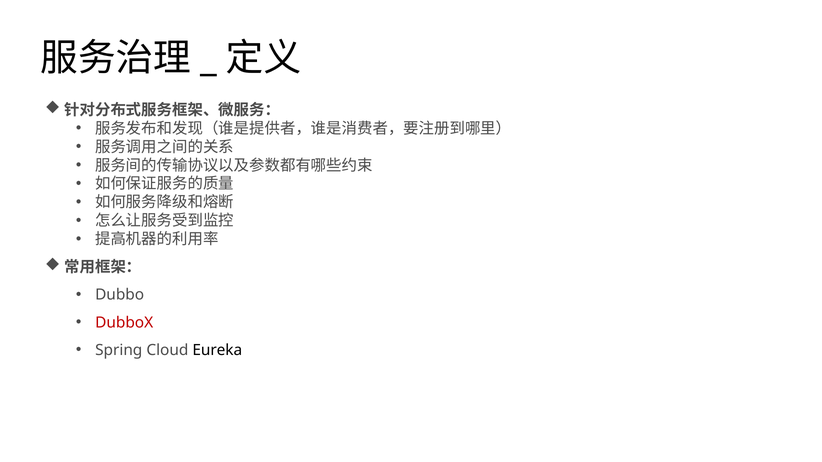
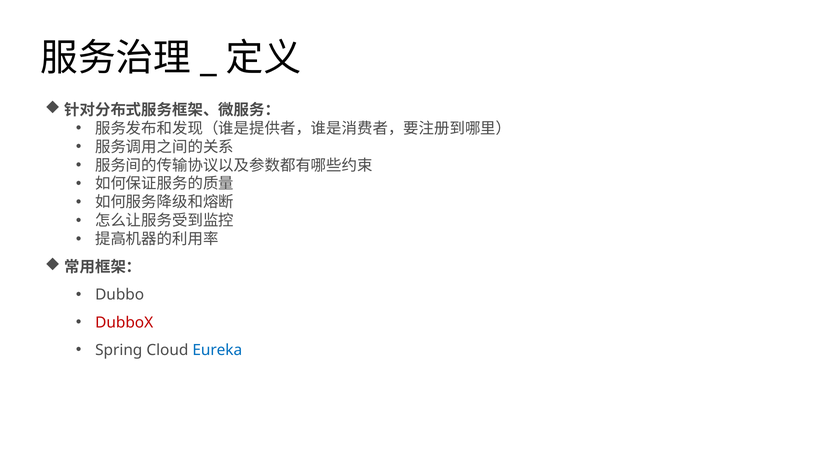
Eureka colour: black -> blue (217, 351)
